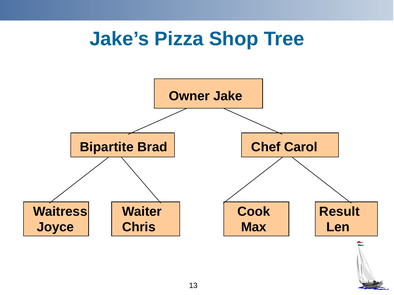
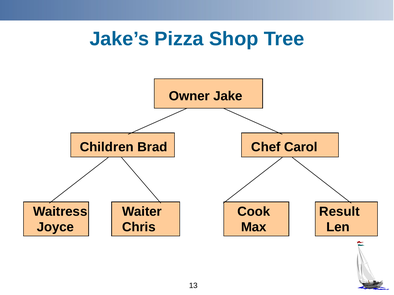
Bipartite: Bipartite -> Children (107, 147)
